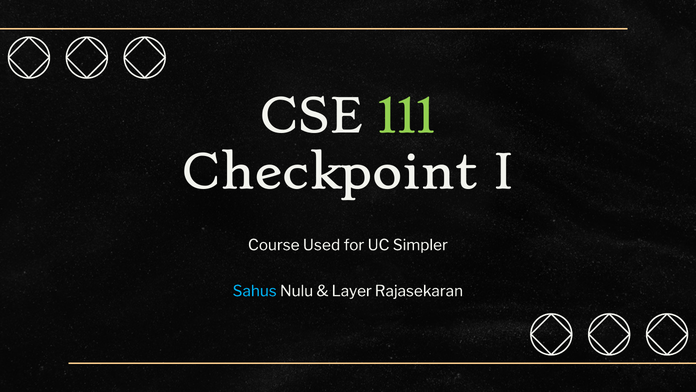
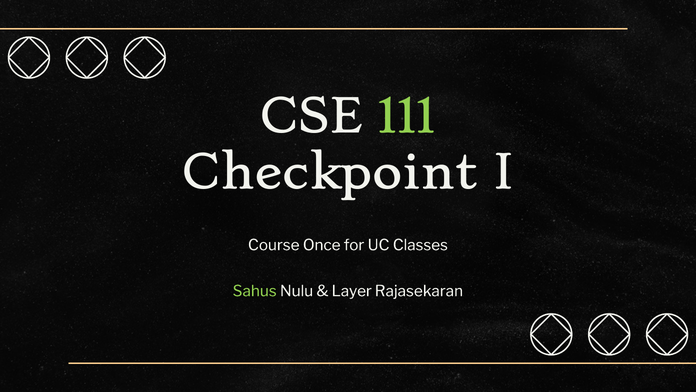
Used: Used -> Once (322, 245)
Simpler: Simpler -> Classes (420, 245)
Sahus colour: light blue -> light green (255, 291)
